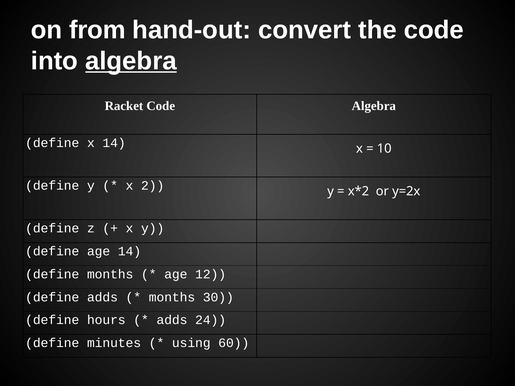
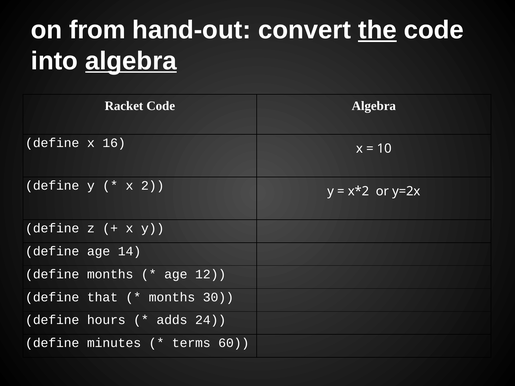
the underline: none -> present (377, 30)
x 14: 14 -> 16 (114, 143)
define adds: adds -> that (102, 297)
using: using -> terms (191, 343)
